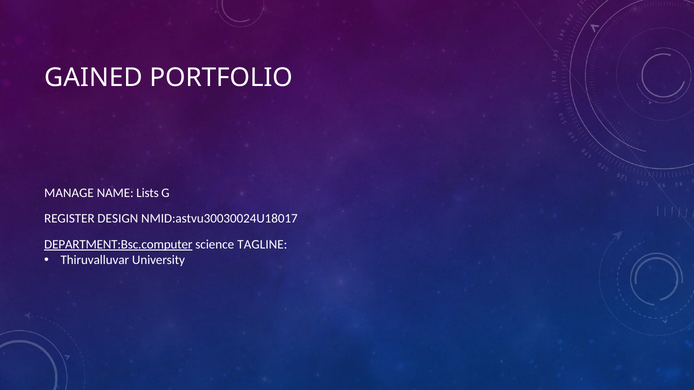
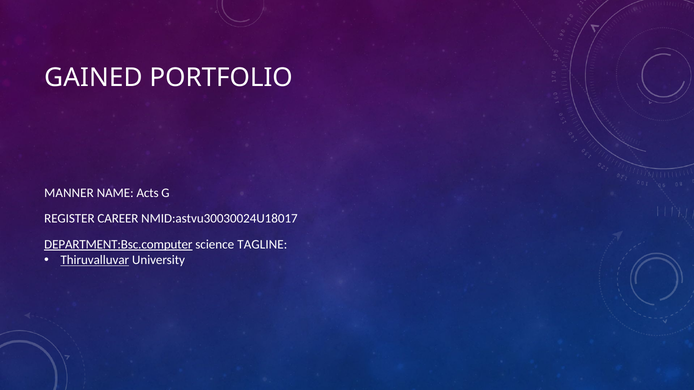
MANAGE: MANAGE -> MANNER (69, 193)
Lists: Lists -> Acts (148, 193)
DESIGN: DESIGN -> CAREER (118, 219)
Thiruvalluvar underline: none -> present (95, 260)
